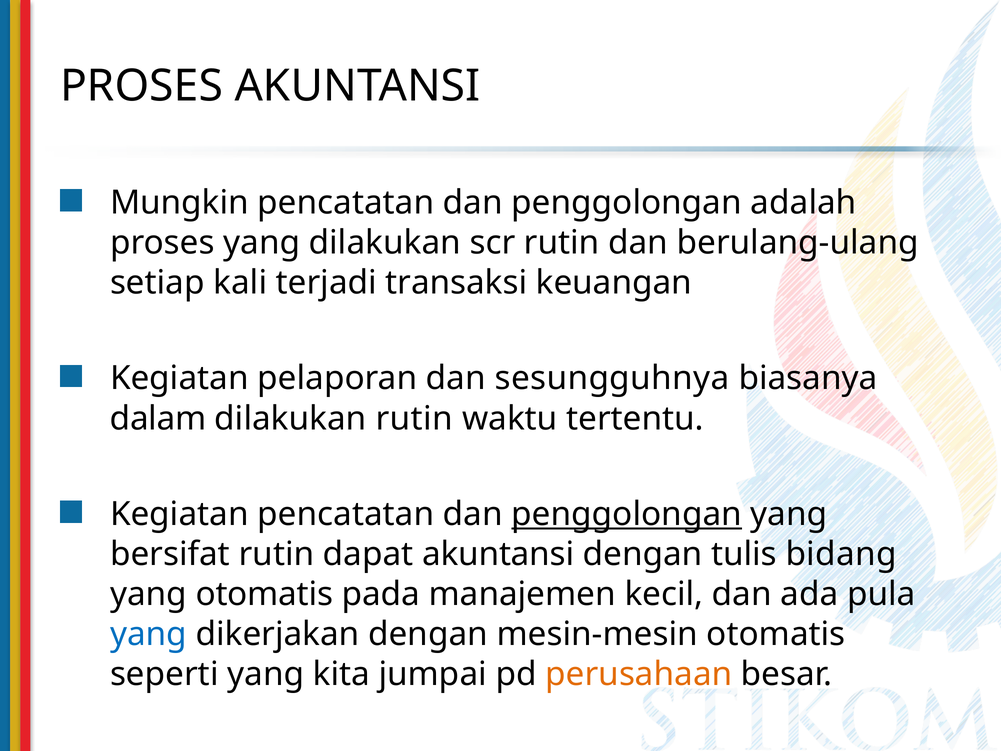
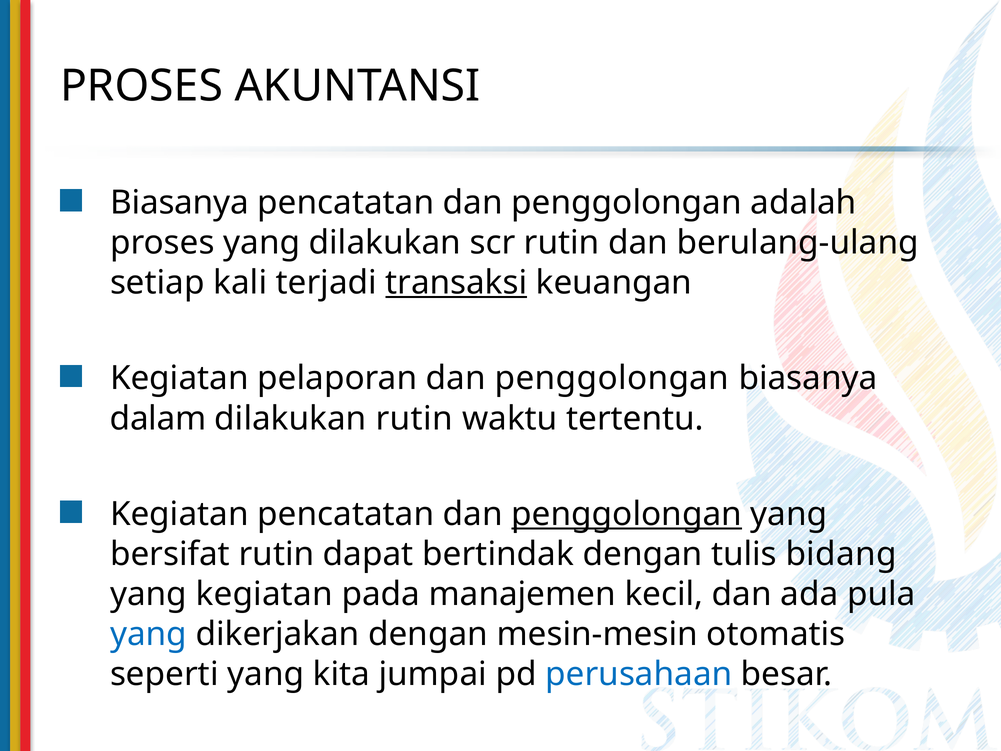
Mungkin: Mungkin -> Biasanya (179, 203)
transaksi underline: none -> present (456, 283)
pelaporan dan sesungguhnya: sesungguhnya -> penggolongan (612, 378)
dapat akuntansi: akuntansi -> bertindak (498, 554)
yang otomatis: otomatis -> kegiatan (264, 594)
perusahaan colour: orange -> blue (639, 674)
